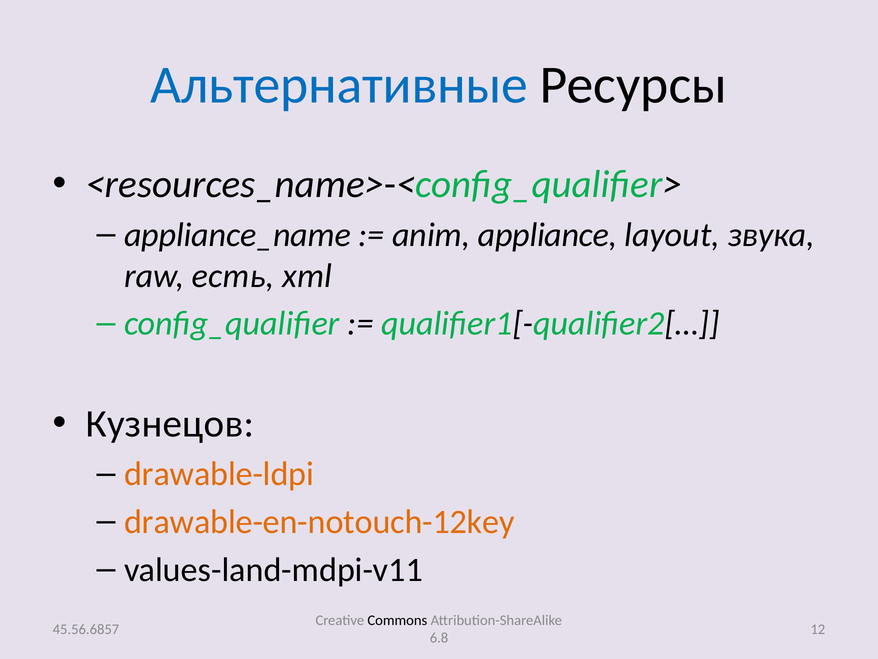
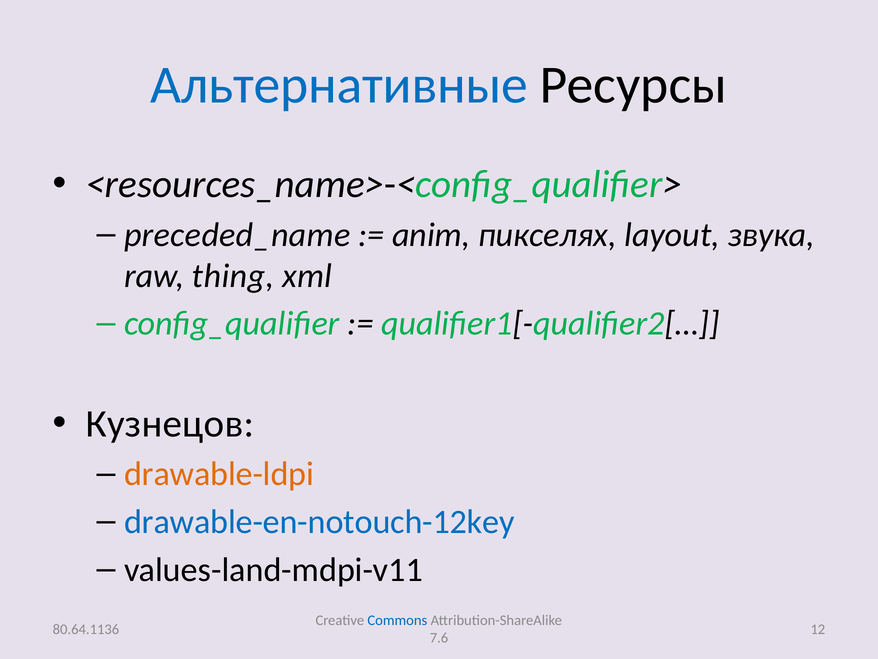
appliance_name: appliance_name -> preceded_name (237, 235)
appliance: appliance -> пикселях (547, 235)
есть: есть -> thing (233, 276)
drawable-en-notouch-12key colour: orange -> blue (319, 522)
Commons colour: black -> blue (397, 620)
45.56.6857: 45.56.6857 -> 80.64.1136 (86, 629)
6.8: 6.8 -> 7.6 (439, 638)
